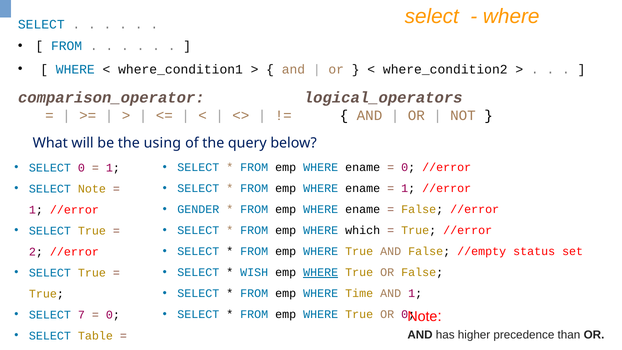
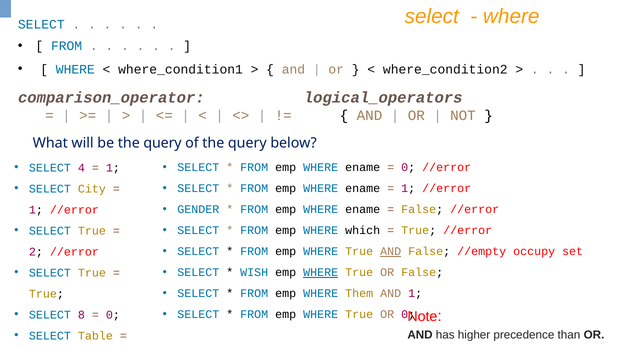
be the using: using -> query (163, 143)
SELECT 0: 0 -> 4 (81, 168)
SELECT Note: Note -> City (92, 189)
AND underline: none -> present (391, 251)
status: status -> occupy (534, 251)
Time: Time -> Them (359, 293)
7: 7 -> 8 (81, 315)
